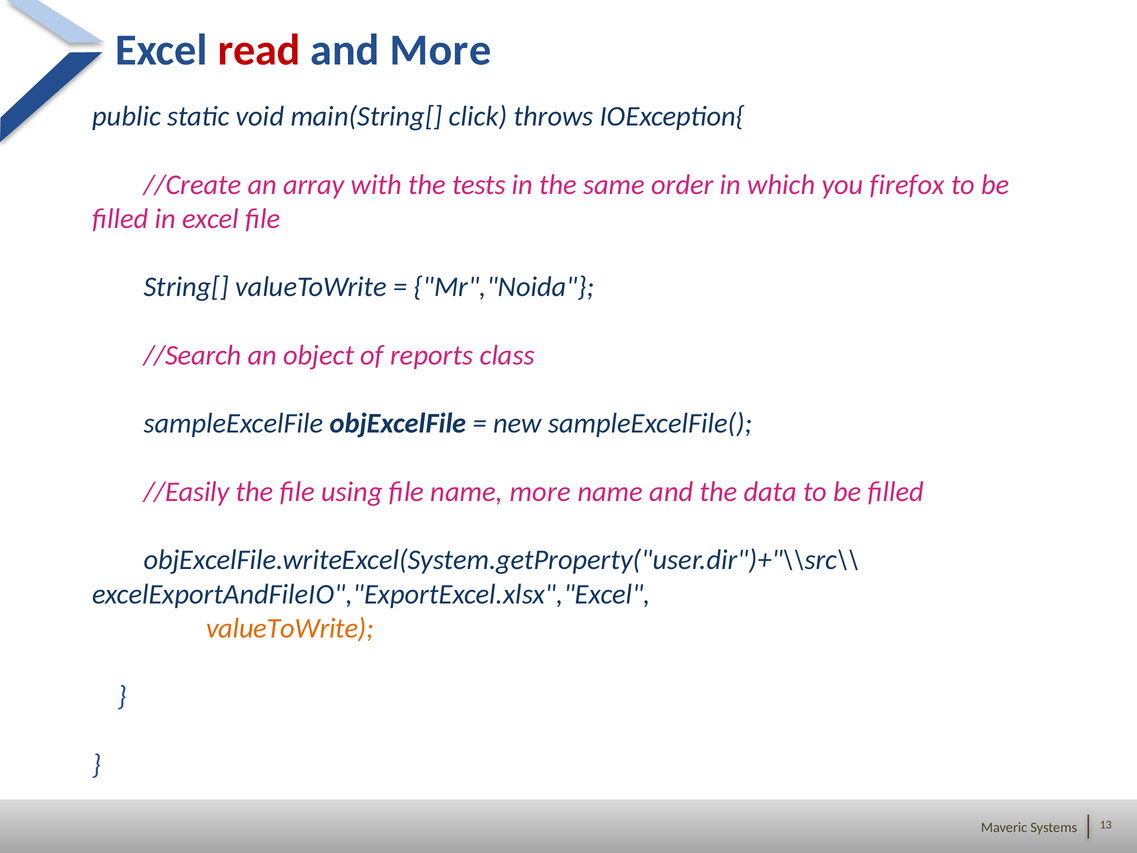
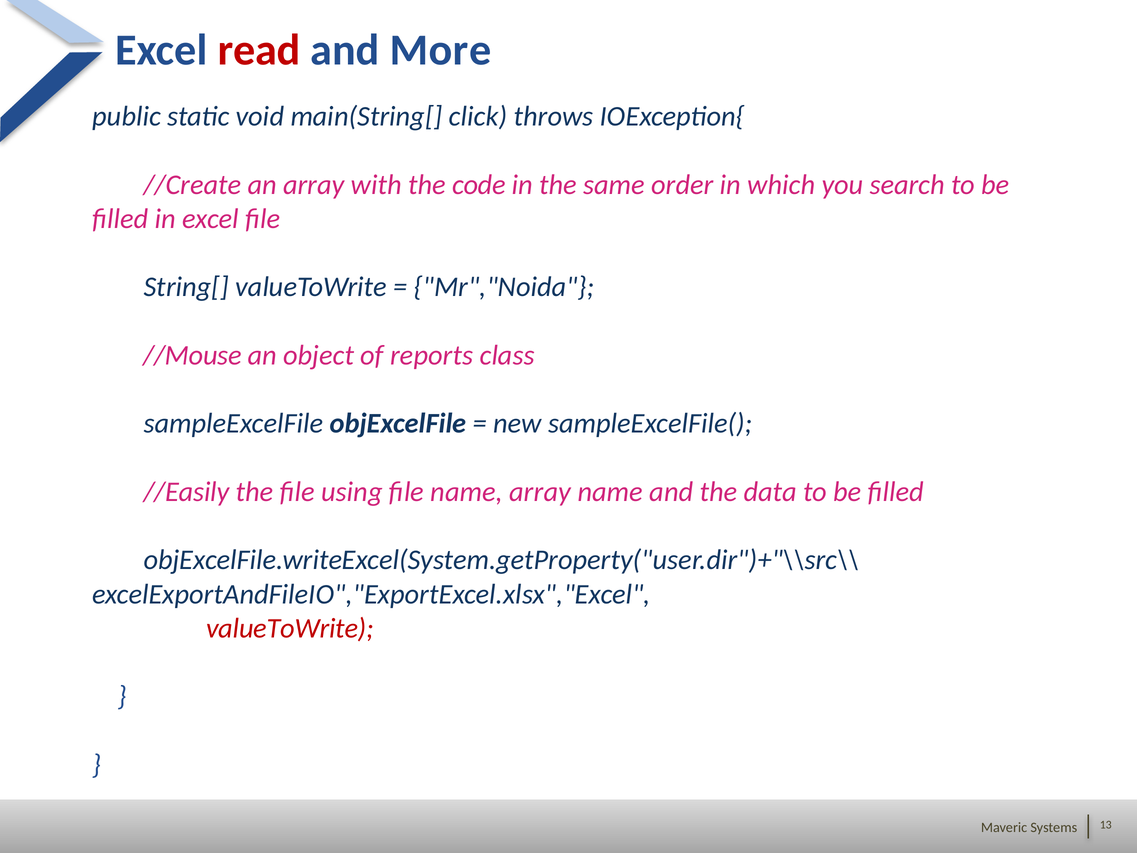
tests: tests -> code (479, 185)
firefox: firefox -> search (907, 185)
//Search: //Search -> //Mouse (193, 355)
name more: more -> array (540, 492)
valueToWrite colour: orange -> red (290, 628)
